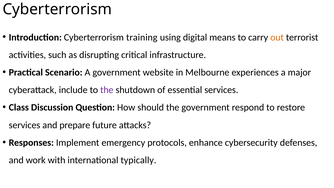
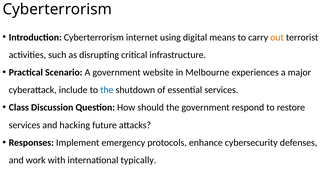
training: training -> internet (142, 37)
the colour: purple -> blue (107, 90)
prepare: prepare -> hacking (75, 125)
